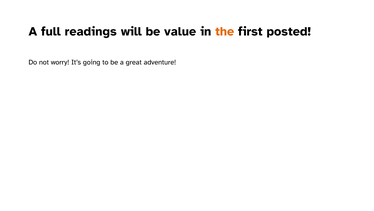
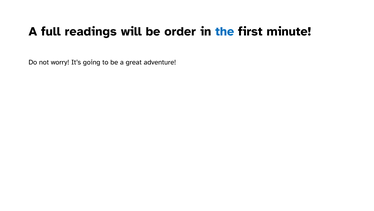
value: value -> order (180, 31)
the colour: orange -> blue (225, 31)
posted: posted -> minute (289, 31)
